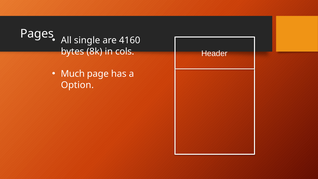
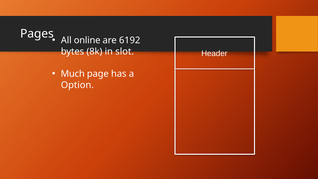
single: single -> online (87, 40)
4160: 4160 -> 6192 (130, 40)
cols: cols -> slot (125, 52)
